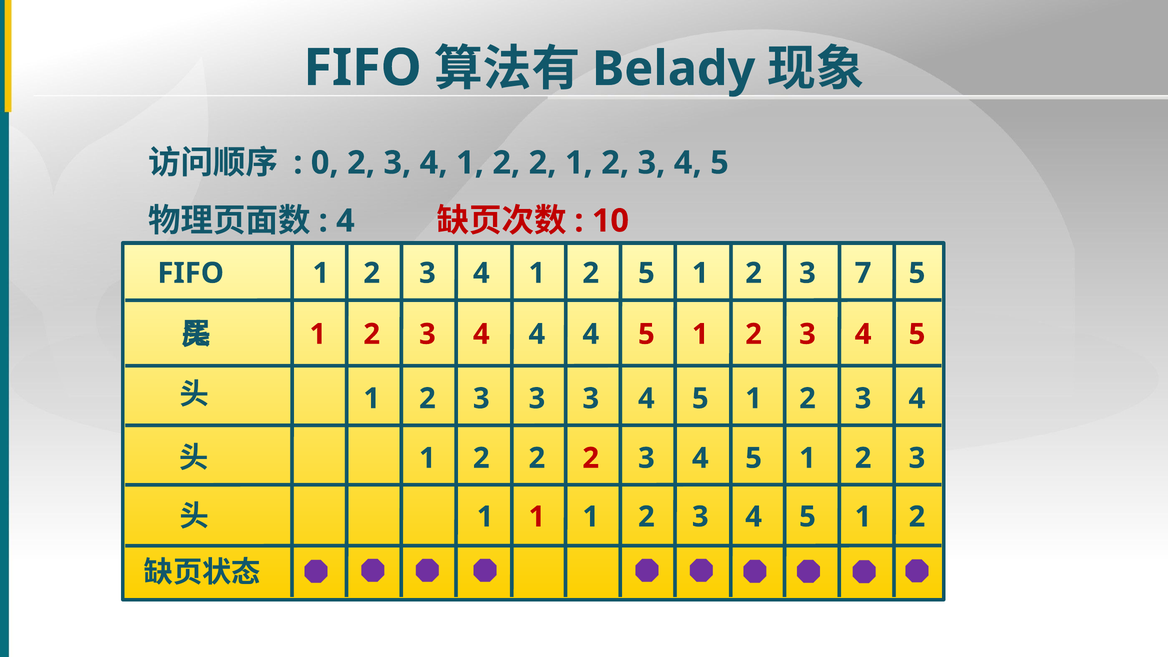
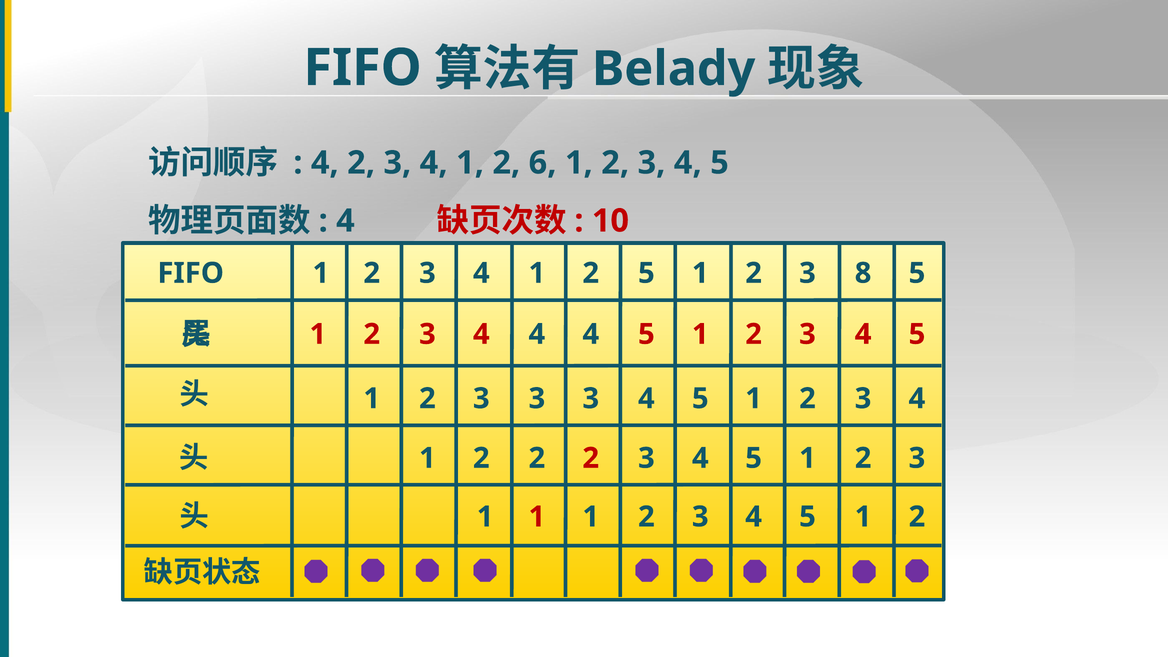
0: 0 -> 4 (325, 163)
2 2: 2 -> 6 (543, 163)
7: 7 -> 8 (863, 273)
